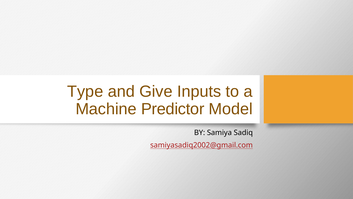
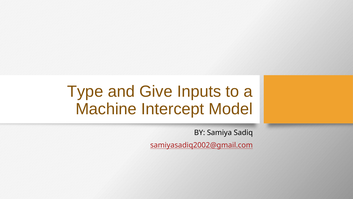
Predictor: Predictor -> Intercept (173, 109)
